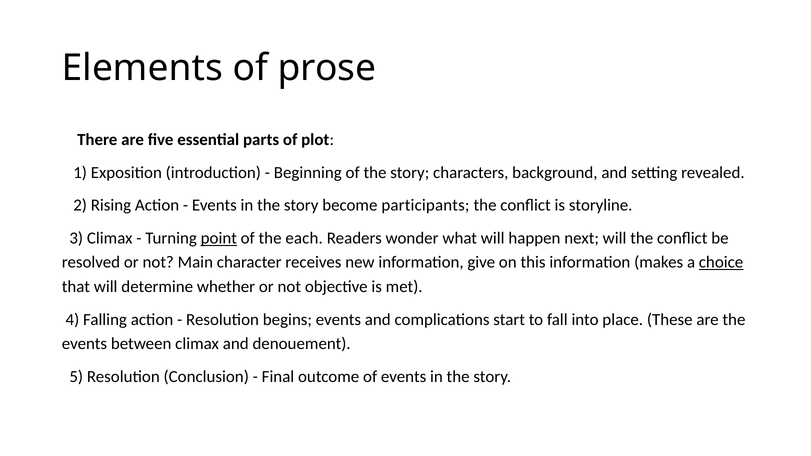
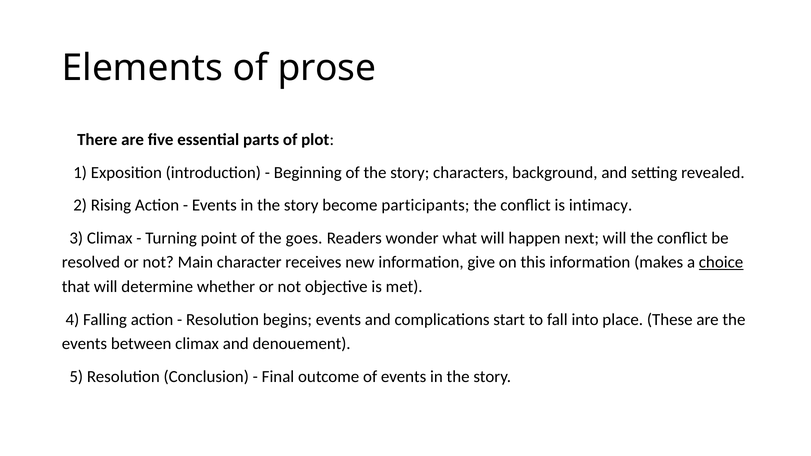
storyline: storyline -> intimacy (601, 205)
point underline: present -> none (219, 238)
each: each -> goes (304, 238)
